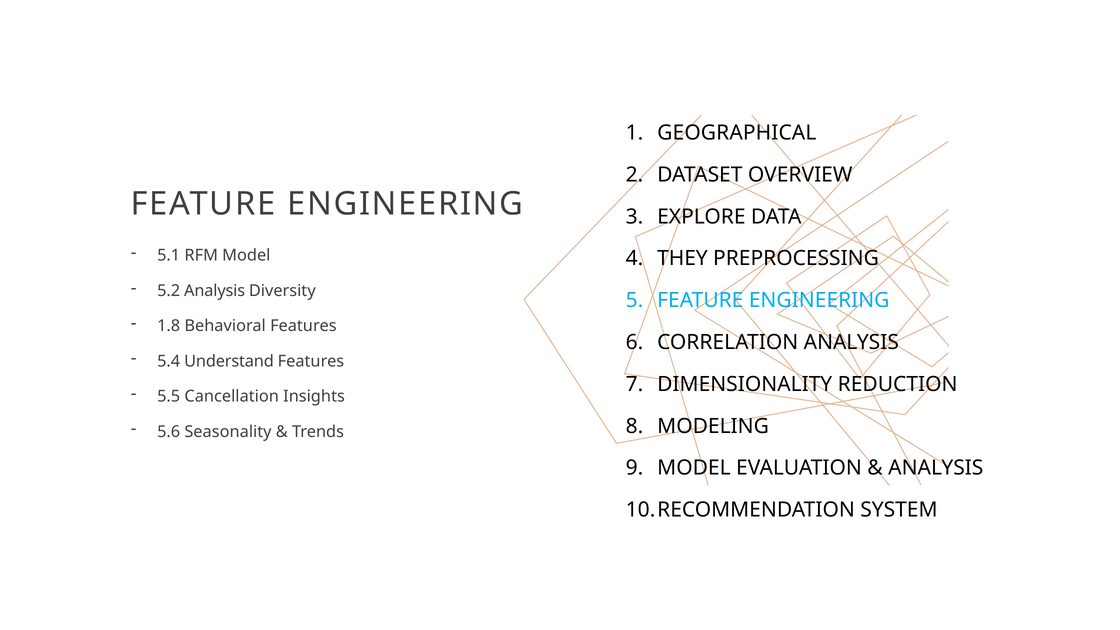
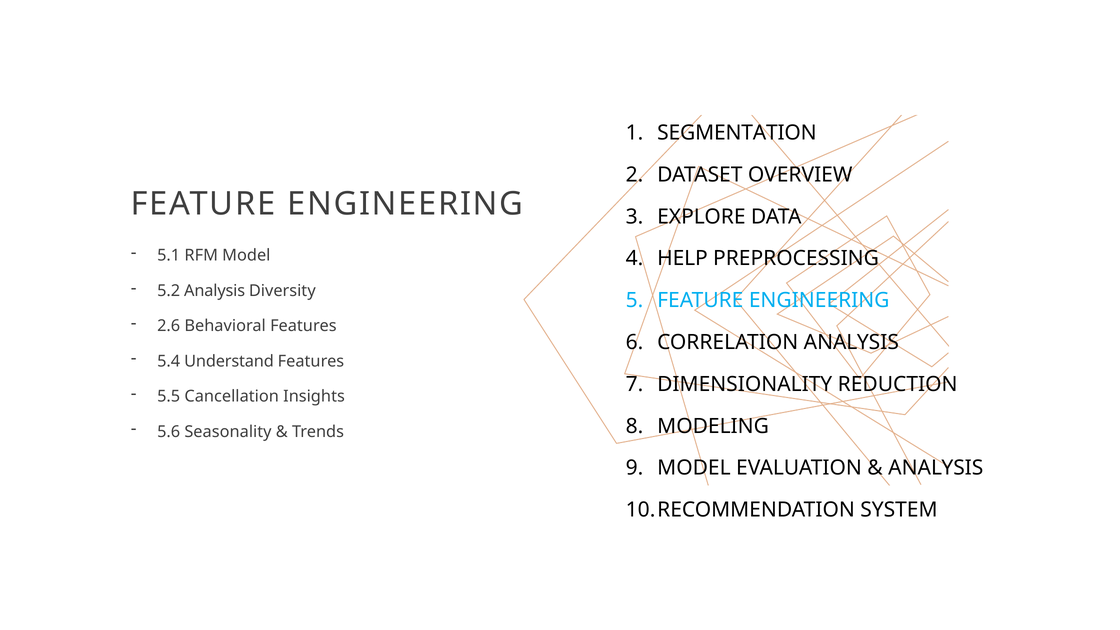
GEOGRAPHICAL: GEOGRAPHICAL -> SEGMENTATION (737, 133)
THEY: THEY -> HELP (683, 258)
1.8: 1.8 -> 2.6 (169, 326)
